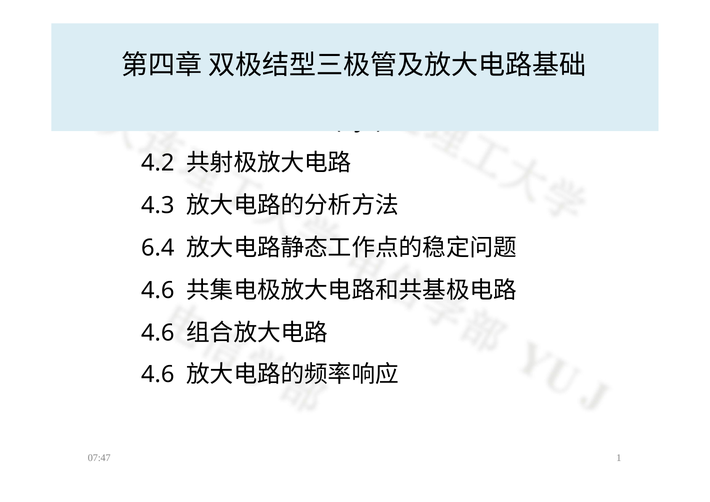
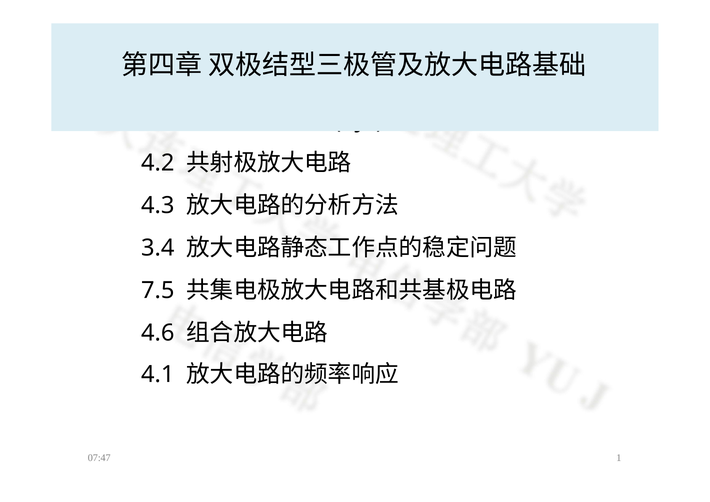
6.4: 6.4 -> 3.4 (158, 248)
4.6: 4.6 -> 7.5 (158, 290)
4.6: 4.6 -> 4.1 (158, 375)
